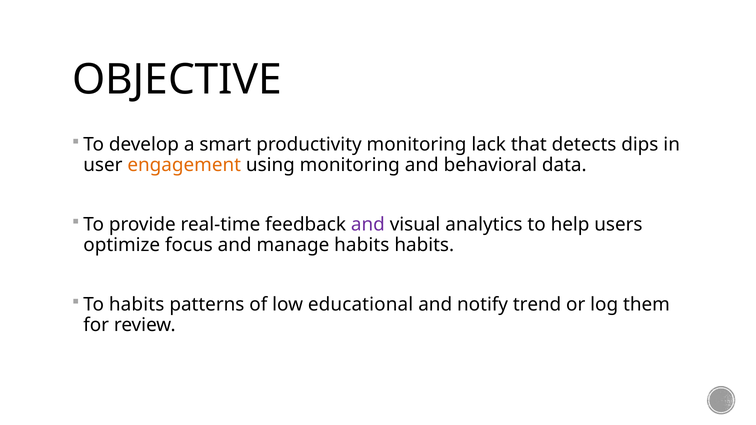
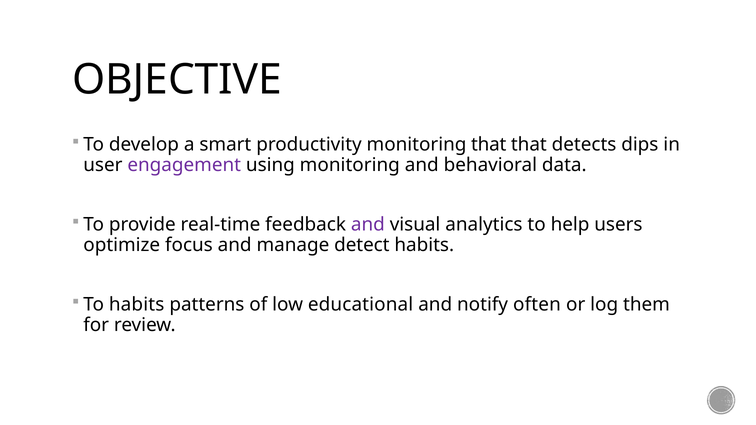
monitoring lack: lack -> that (489, 144)
engagement colour: orange -> purple (184, 165)
manage habits: habits -> detect (362, 245)
trend: trend -> often (537, 305)
